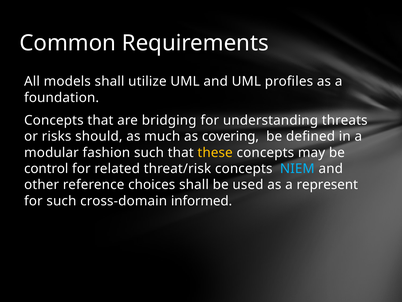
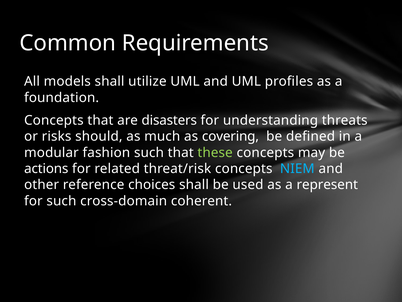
bridging: bridging -> disasters (169, 120)
these colour: yellow -> light green (215, 152)
control: control -> actions (46, 168)
informed: informed -> coherent (201, 201)
